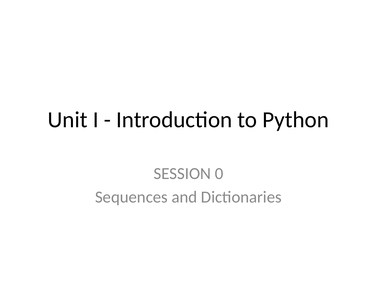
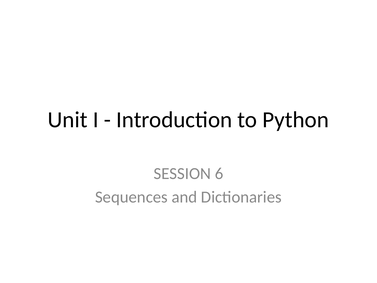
0: 0 -> 6 (219, 173)
